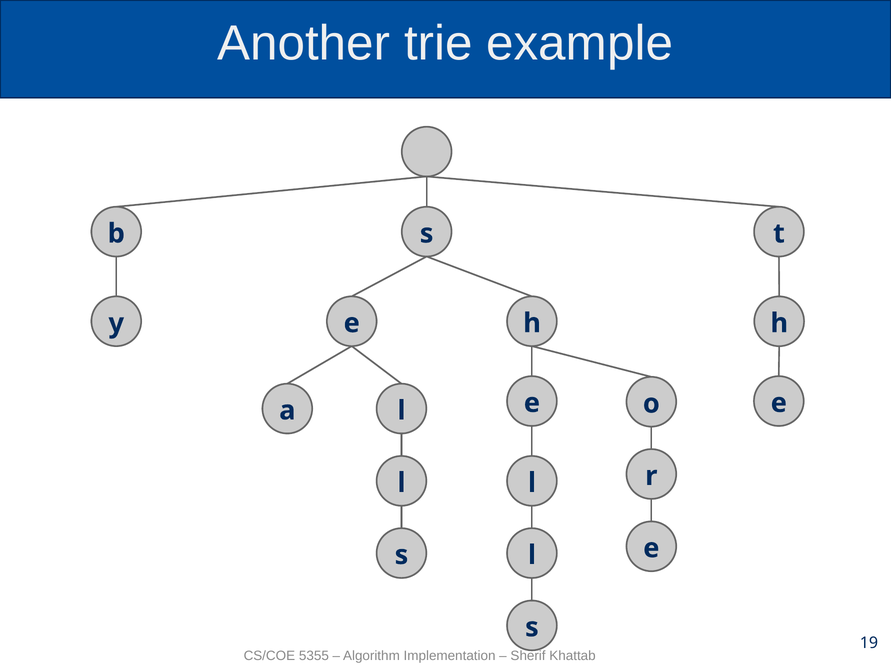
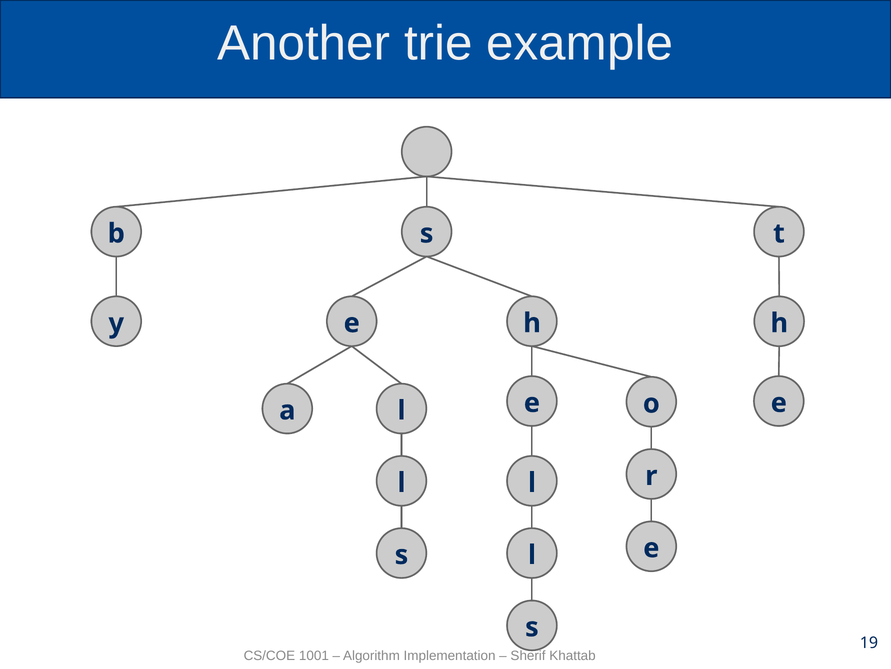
5355: 5355 -> 1001 (314, 656)
